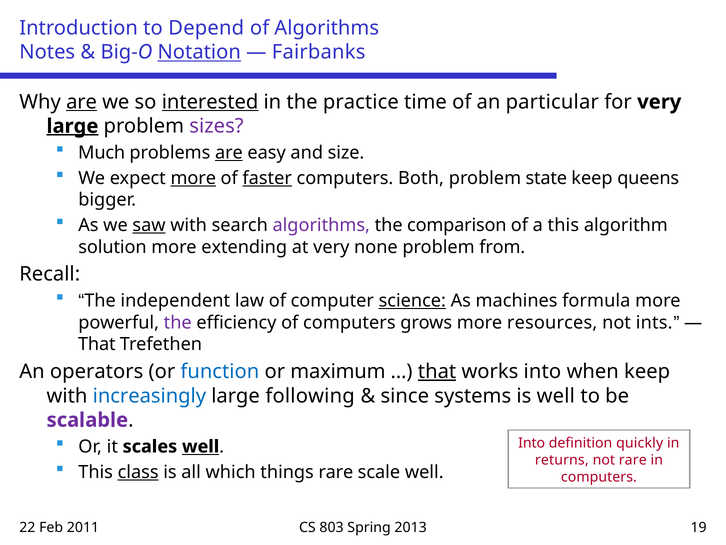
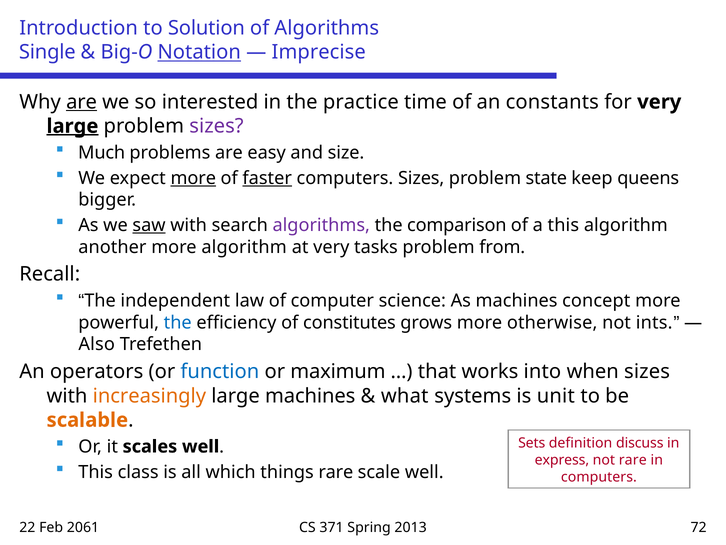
Depend: Depend -> Solution (206, 28)
Notes: Notes -> Single (47, 52)
Fairbanks: Fairbanks -> Imprecise (319, 52)
interested underline: present -> none (210, 102)
particular: particular -> constants (552, 102)
are underline: present -> none (229, 153)
computers Both: Both -> Sizes (421, 178)
solution: solution -> another (112, 247)
more extending: extending -> algorithm (244, 247)
none: none -> tasks (376, 247)
science underline: present -> none (412, 301)
formula: formula -> concept (596, 301)
the colour: purple -> blue (178, 322)
of computers: computers -> constitutes (349, 322)
resources: resources -> otherwise (552, 322)
That: That -> Also (97, 344)
that underline: present -> none (437, 371)
when keep: keep -> sizes (647, 371)
increasingly colour: blue -> orange (149, 395)
large following: following -> machines (310, 395)
since: since -> what (405, 395)
is well: well -> unit (556, 395)
scalable colour: purple -> orange (87, 420)
well underline: present -> none (201, 446)
Into: Into -> Sets (532, 443)
quickly: quickly -> discuss (640, 443)
returns: returns -> express (562, 460)
class underline: present -> none (138, 472)
2011: 2011 -> 2061 (83, 527)
803: 803 -> 371 (332, 527)
19: 19 -> 72 (699, 527)
